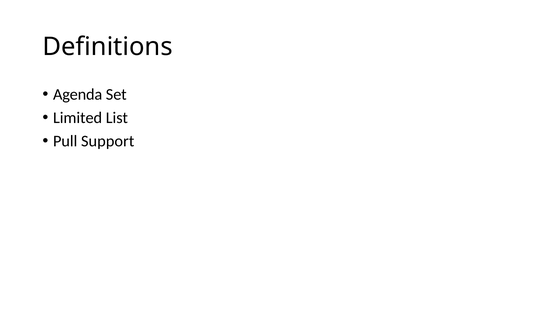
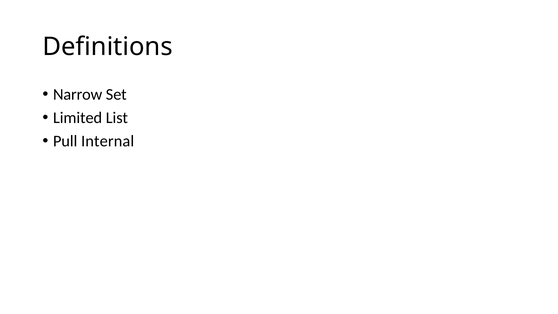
Agenda: Agenda -> Narrow (78, 94)
Support: Support -> Internal (108, 141)
